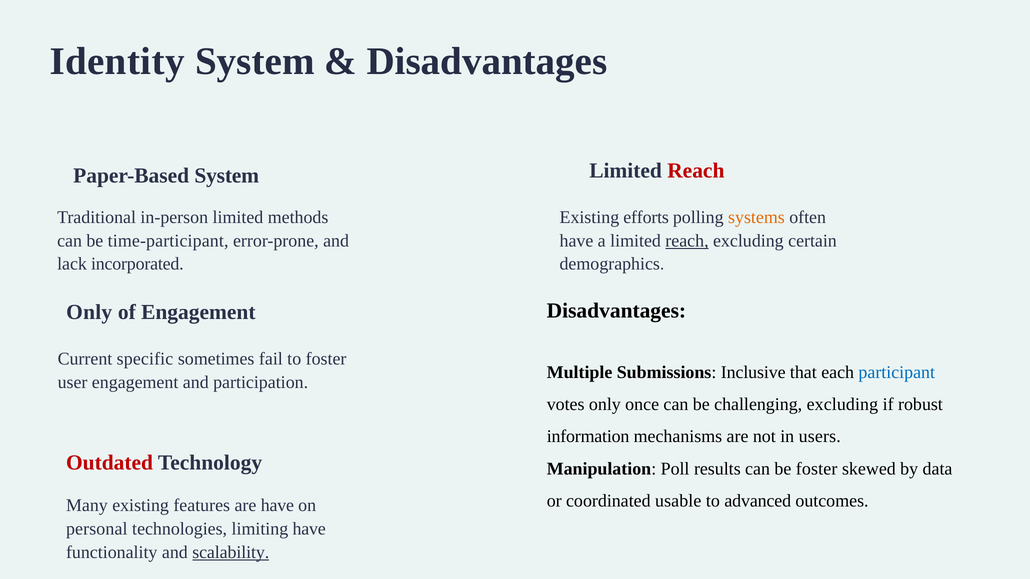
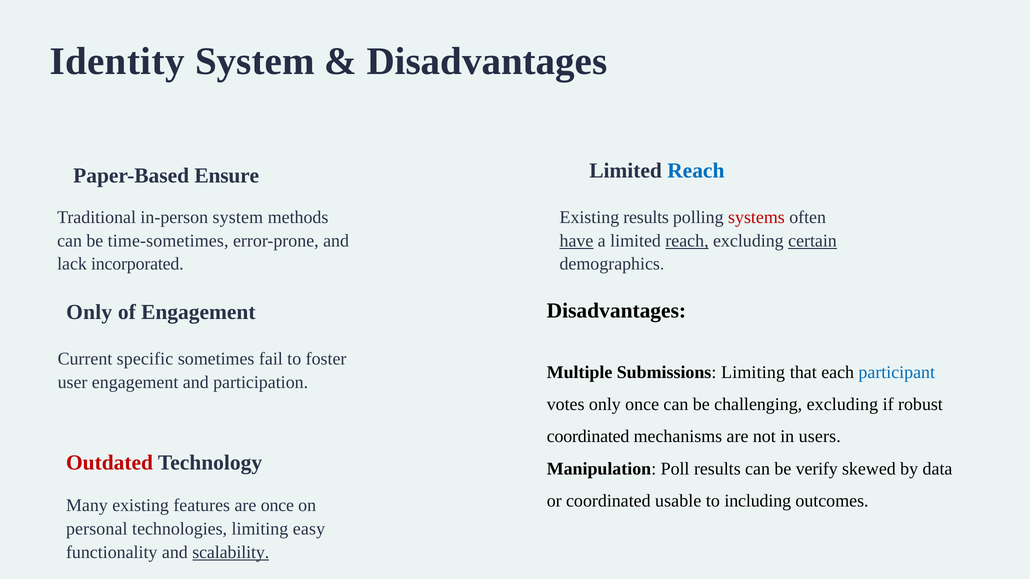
Reach colour: red -> blue (696, 171)
Paper-Based System: System -> Ensure (227, 176)
in-person limited: limited -> system (238, 217)
Existing efforts: efforts -> results (646, 217)
systems colour: orange -> red (756, 217)
time-participant: time-participant -> time-sometimes (168, 241)
have underline: none -> present (576, 241)
certain underline: none -> present (813, 241)
Submissions Inclusive: Inclusive -> Limiting (753, 372)
information: information -> coordinated (588, 437)
be foster: foster -> verify (817, 469)
advanced: advanced -> including (758, 501)
are have: have -> once (277, 506)
limiting have: have -> easy (309, 529)
